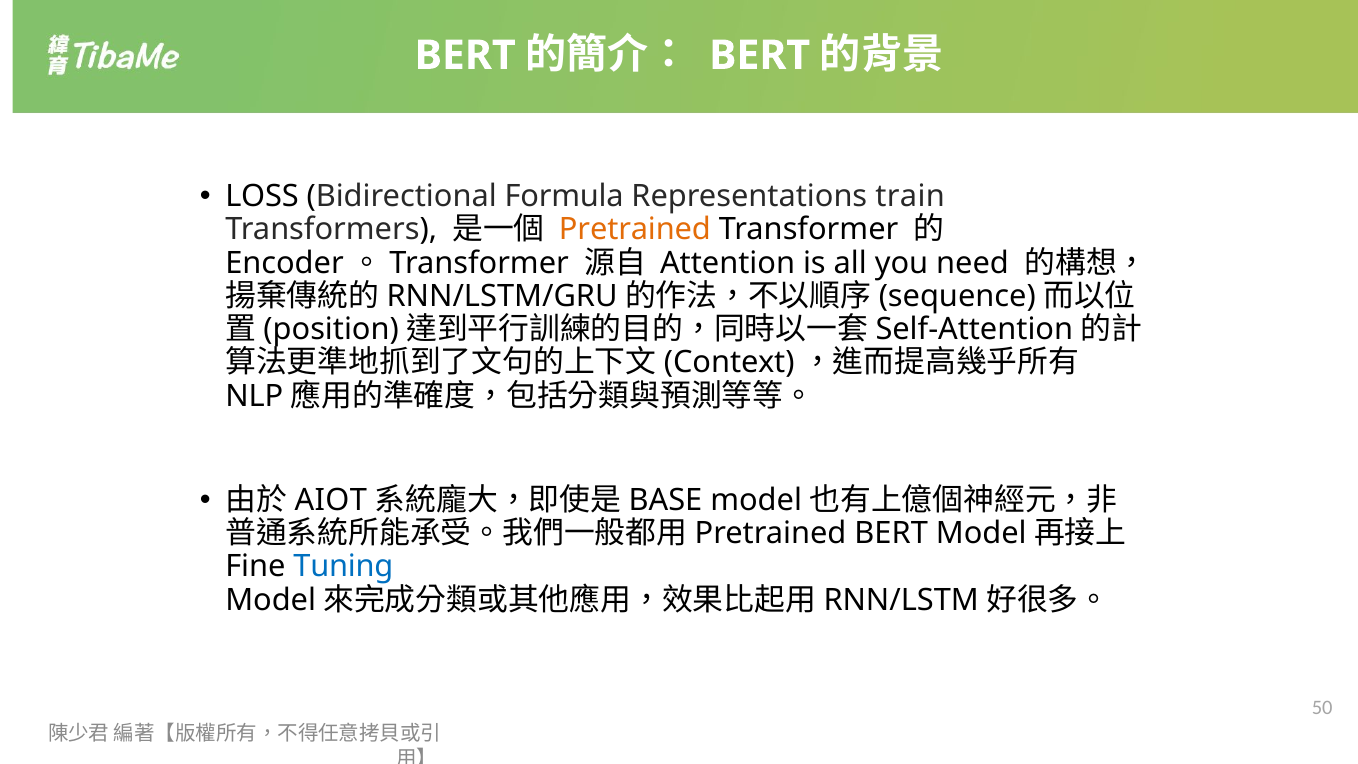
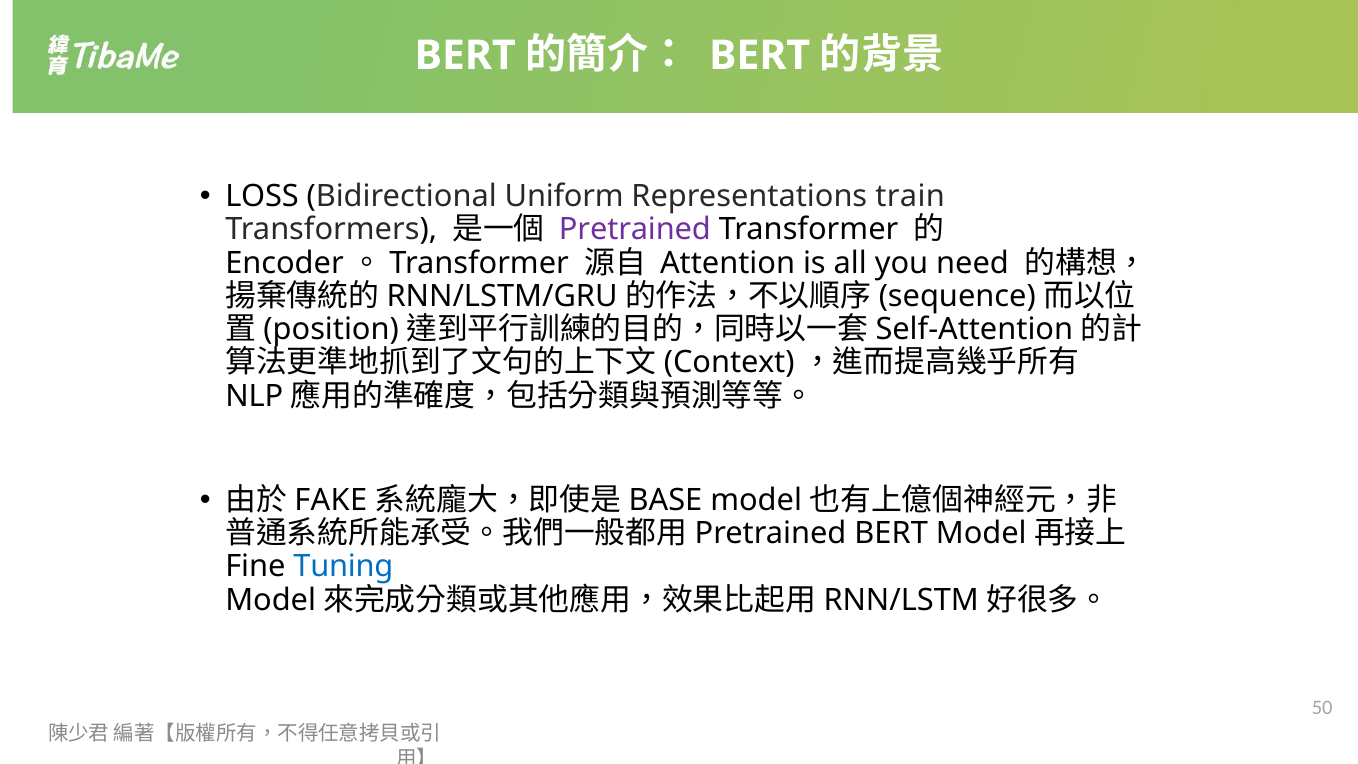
Formula: Formula -> Uniform (564, 196)
Pretrained colour: orange -> purple (635, 230)
AIOT: AIOT -> FAKE (331, 500)
